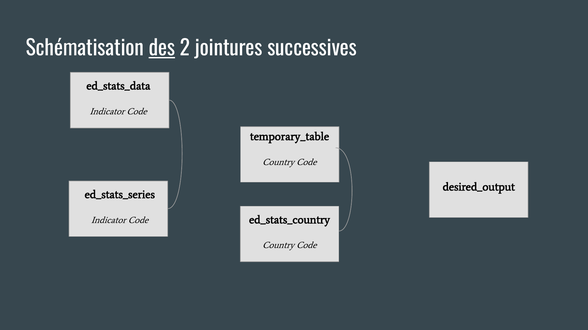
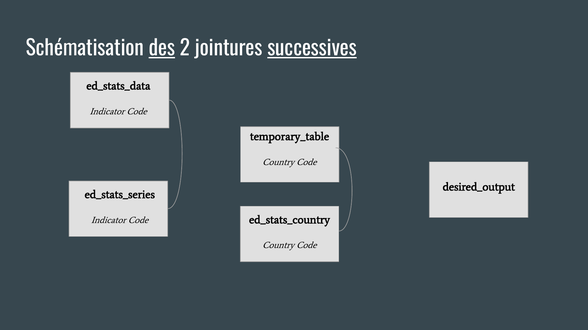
successives underline: none -> present (312, 49)
